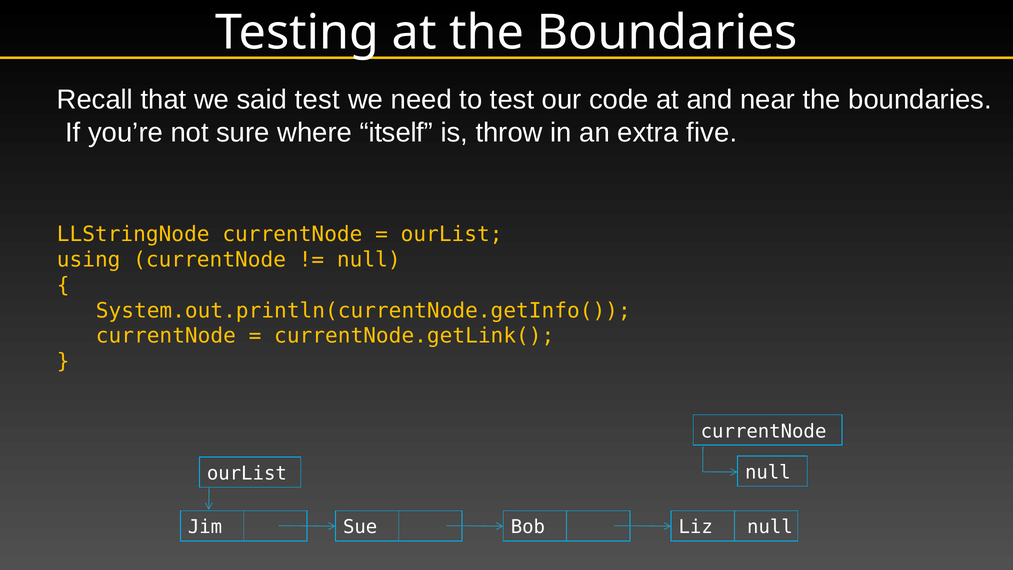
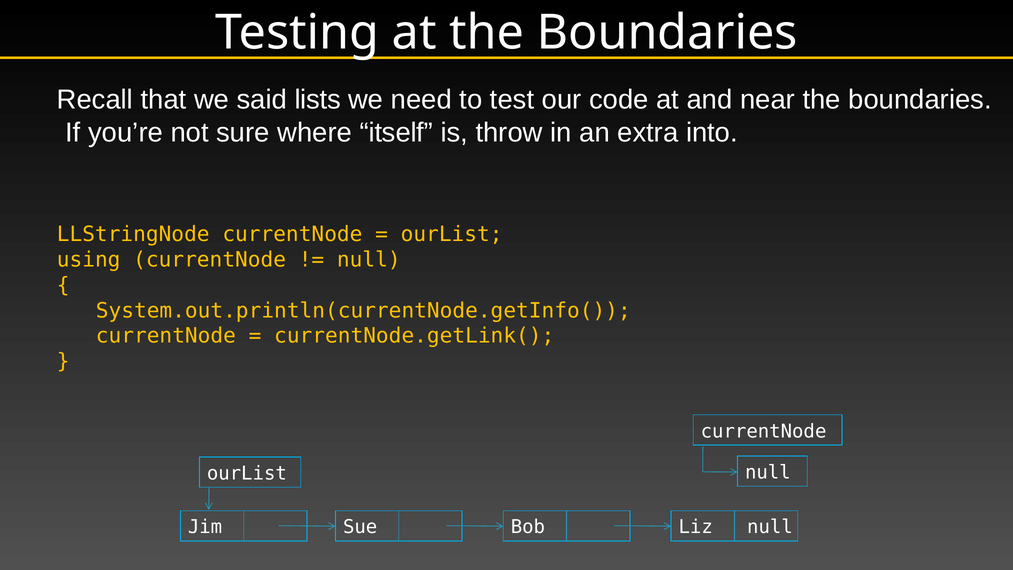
said test: test -> lists (318, 100)
five: five -> into (712, 133)
